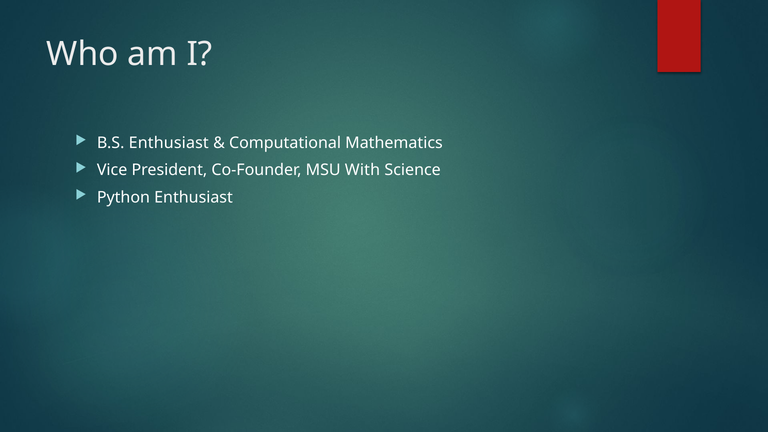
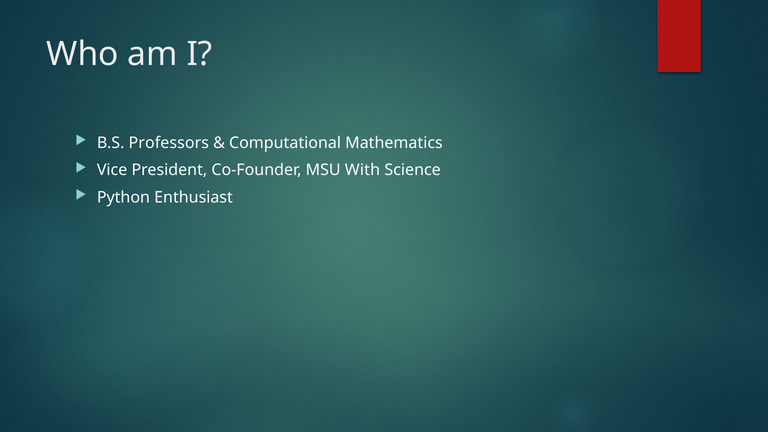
B.S Enthusiast: Enthusiast -> Professors (169, 143)
